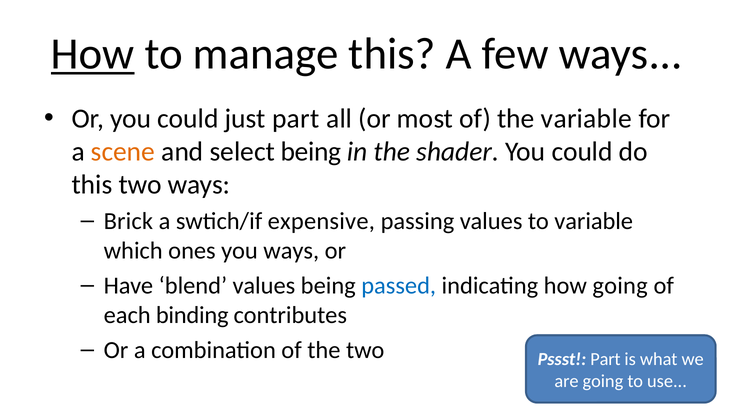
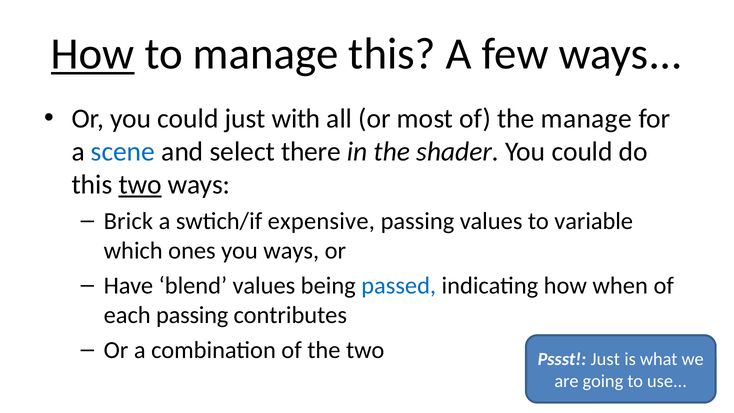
just part: part -> with (296, 118)
the variable: variable -> manage (586, 118)
scene colour: orange -> blue (123, 152)
select being: being -> there (311, 152)
two underline: none -> present (140, 185)
how going: going -> when (620, 286)
each binding: binding -> passing (192, 315)
Pssst Part: Part -> Just (605, 359)
